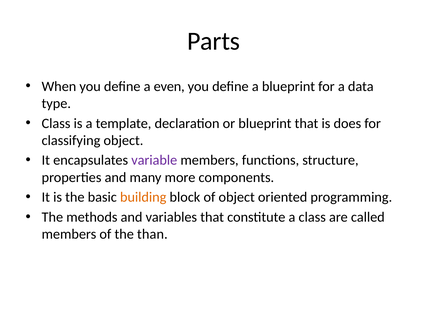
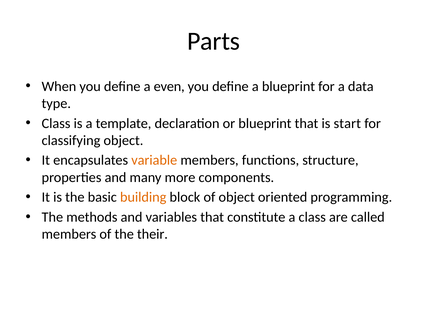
does: does -> start (347, 123)
variable colour: purple -> orange (154, 160)
than: than -> their (152, 234)
